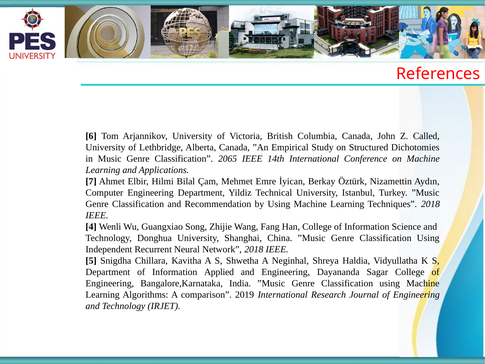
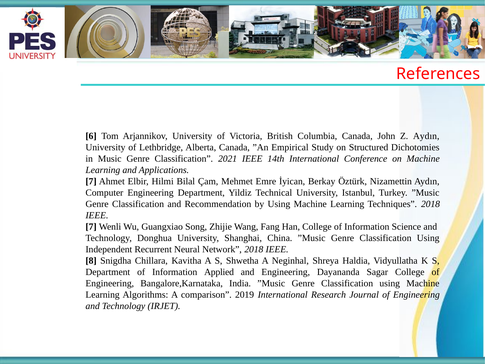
Z Called: Called -> Aydın (426, 136)
2065: 2065 -> 2021 (228, 159)
4: 4 -> 7 (91, 227)
5: 5 -> 8 (91, 261)
